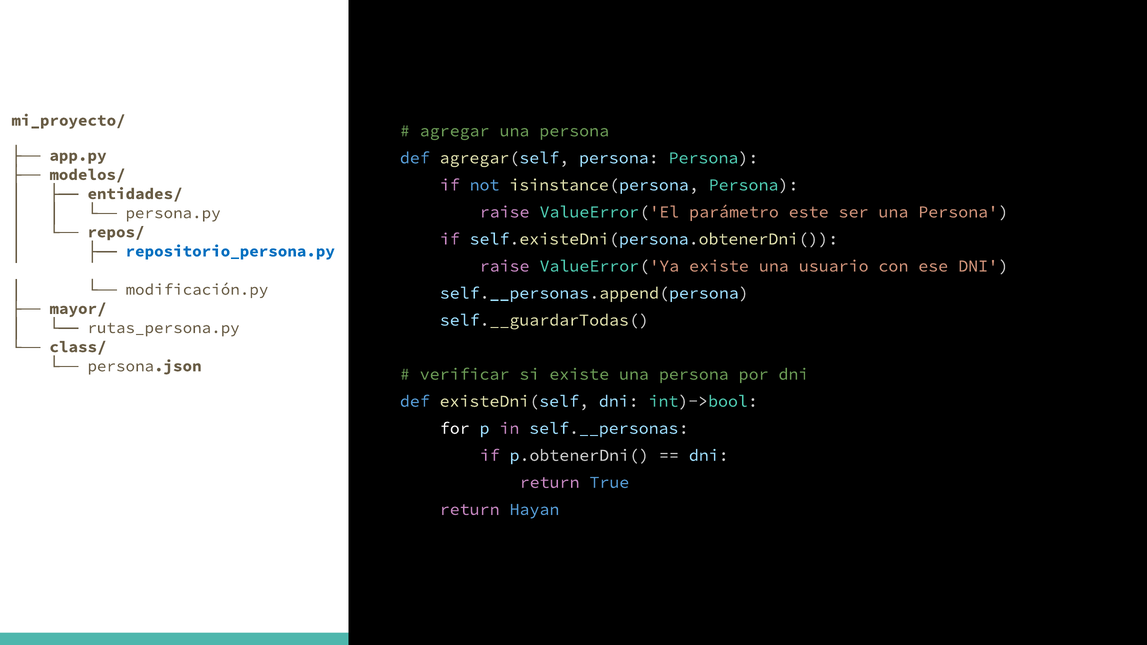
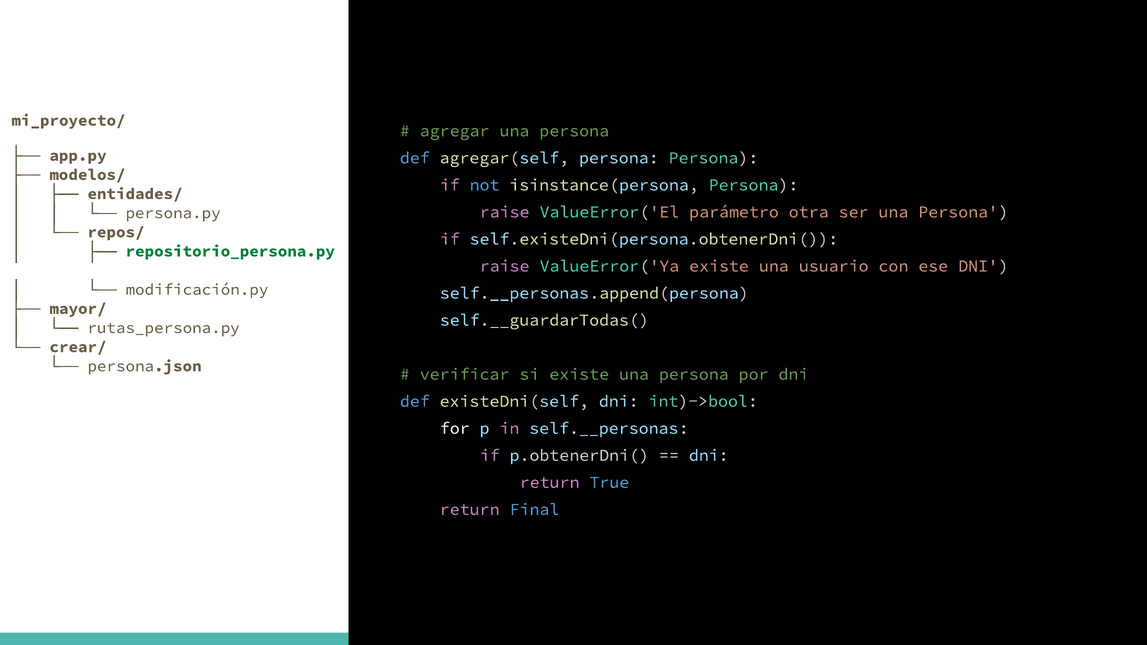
este: este -> otra (809, 212)
repositorio_persona.py colour: blue -> green (230, 251)
class/: class/ -> crear/ (78, 347)
Hayan: Hayan -> Final (534, 510)
